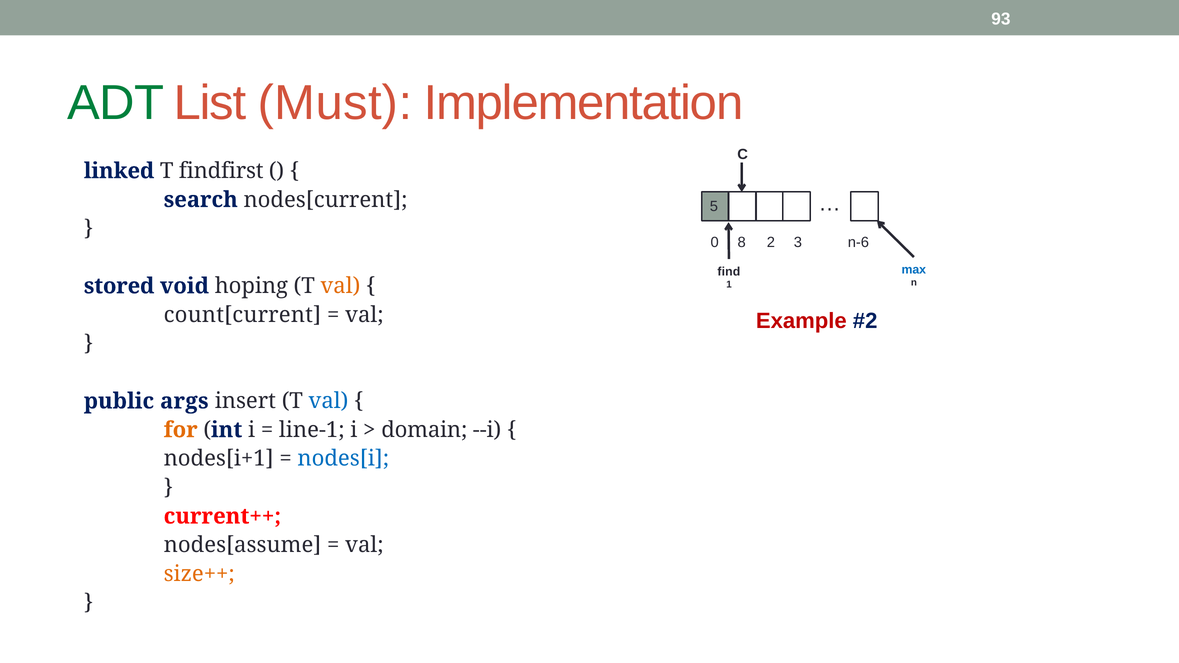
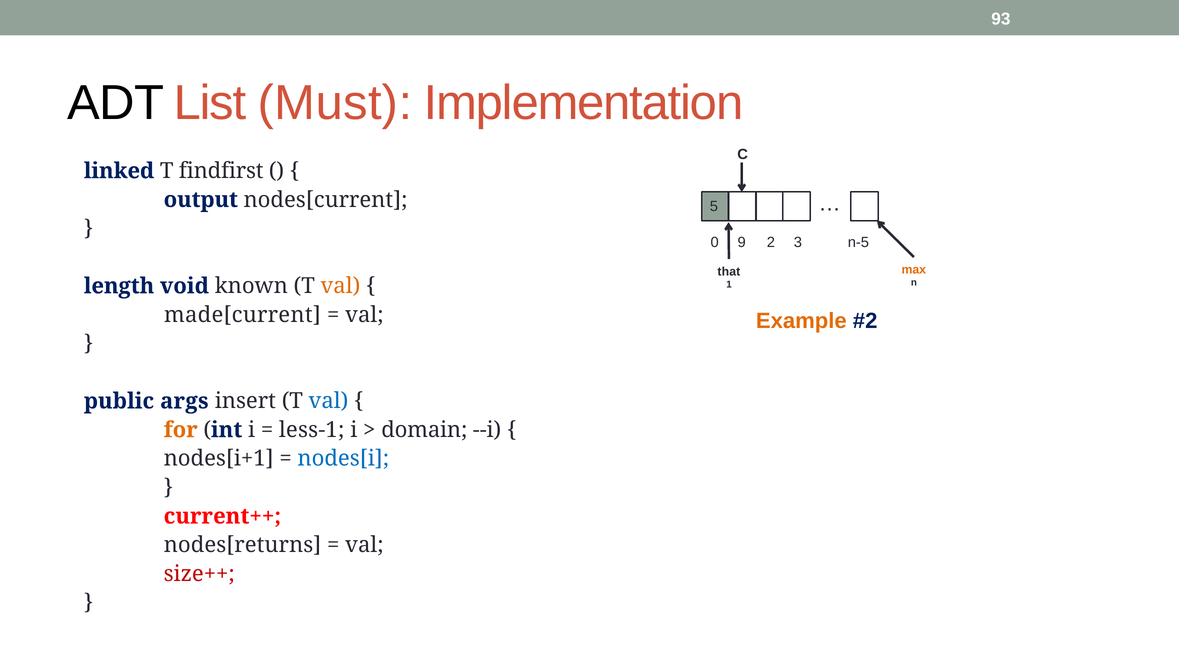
ADT colour: green -> black (116, 103)
search: search -> output (201, 200)
8: 8 -> 9 (742, 243)
n-6: n-6 -> n-5 (858, 243)
max colour: blue -> orange (914, 270)
find: find -> that (729, 272)
stored: stored -> length (119, 286)
hoping: hoping -> known (251, 286)
count[current: count[current -> made[current (242, 315)
Example colour: red -> orange (801, 321)
line-1: line-1 -> less-1 (312, 430)
nodes[assume: nodes[assume -> nodes[returns (242, 545)
size++ colour: orange -> red (199, 574)
